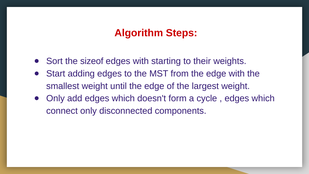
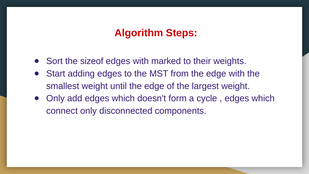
starting: starting -> marked (166, 61)
